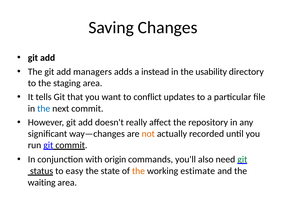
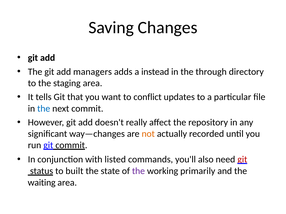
usability: usability -> through (211, 72)
origin: origin -> listed (115, 160)
git colour: green -> red (242, 160)
easy: easy -> built (74, 171)
the colour: orange -> purple (138, 171)
estimate: estimate -> primarily (198, 171)
